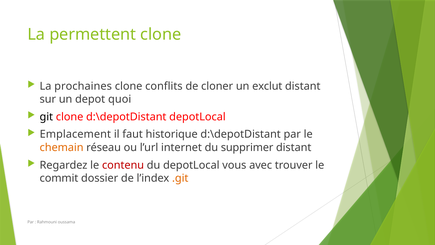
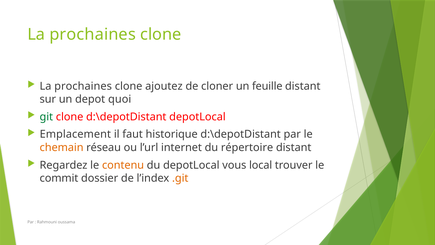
permettent: permettent -> prochaines (93, 34)
conflits: conflits -> ajoutez (164, 86)
exclut: exclut -> feuille (267, 86)
git colour: black -> green (46, 117)
supprimer: supprimer -> répertoire (247, 147)
contenu colour: red -> orange (123, 165)
avec: avec -> local (261, 165)
